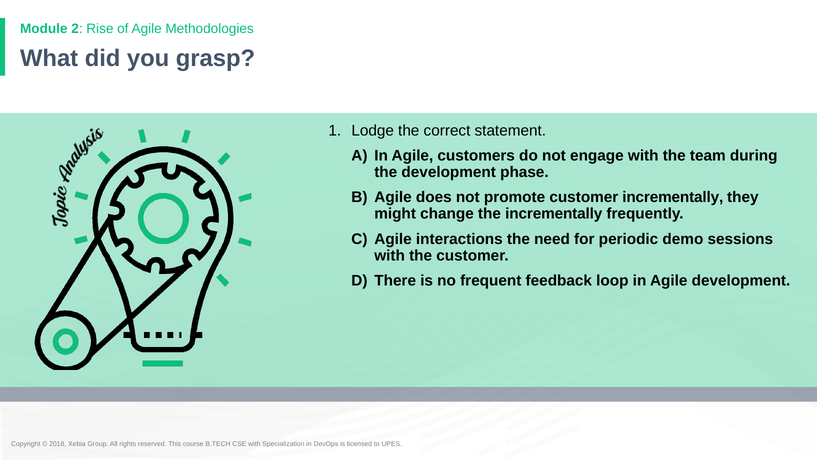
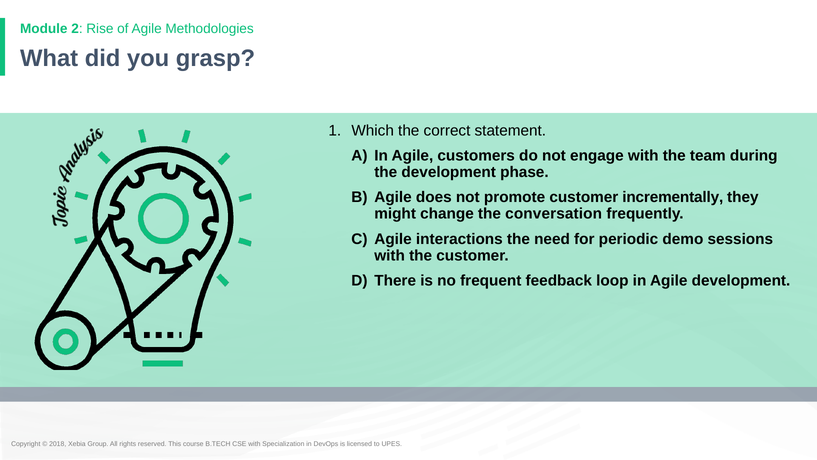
Lodge: Lodge -> Which (373, 130)
the incrementally: incrementally -> conversation (554, 214)
